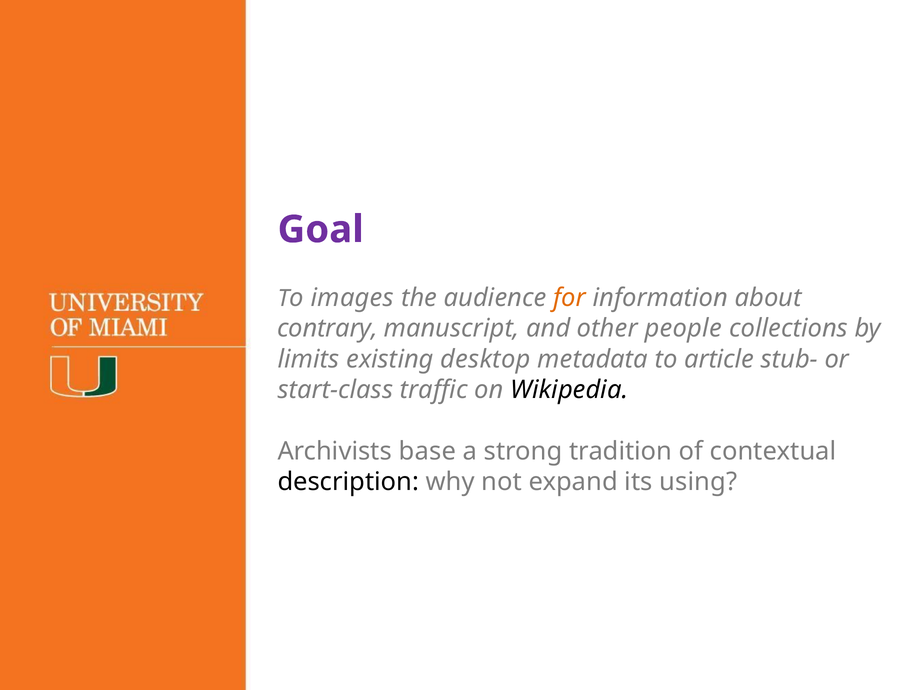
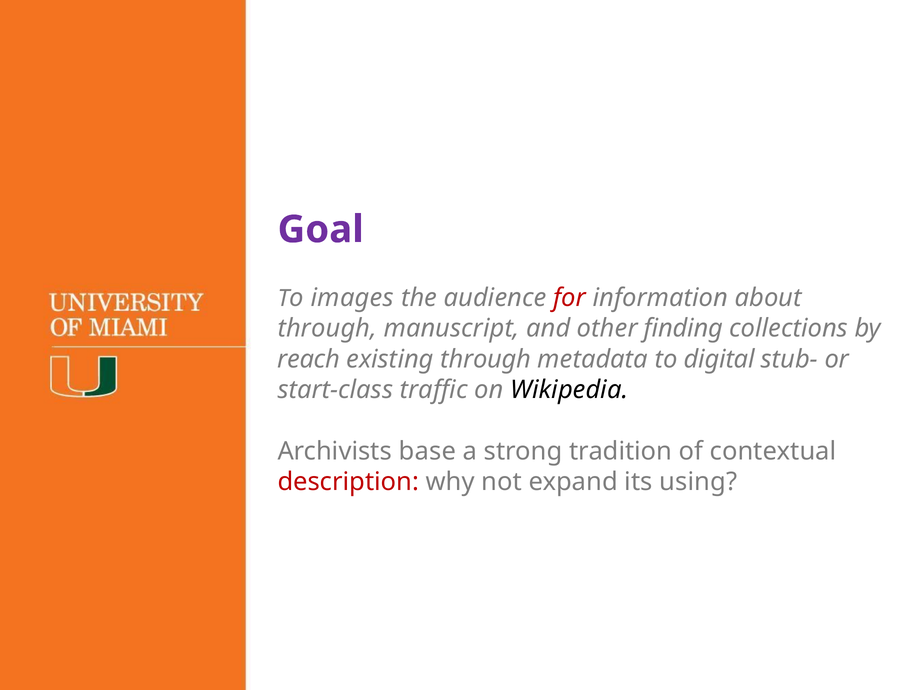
for colour: orange -> red (570, 298)
contrary: contrary -> through (327, 328)
people: people -> finding (683, 328)
limits: limits -> reach (309, 359)
existing desktop: desktop -> through (486, 359)
article: article -> digital (719, 359)
description colour: black -> red (348, 482)
